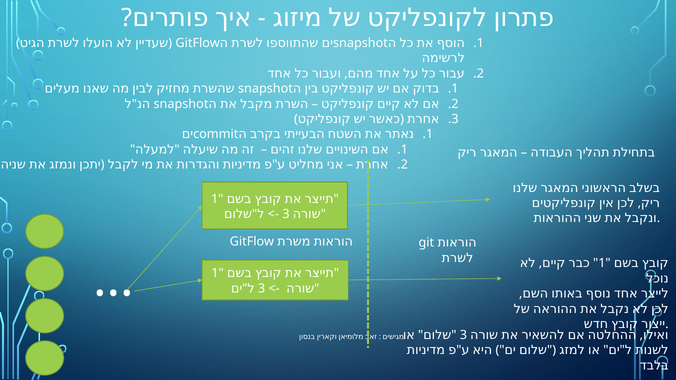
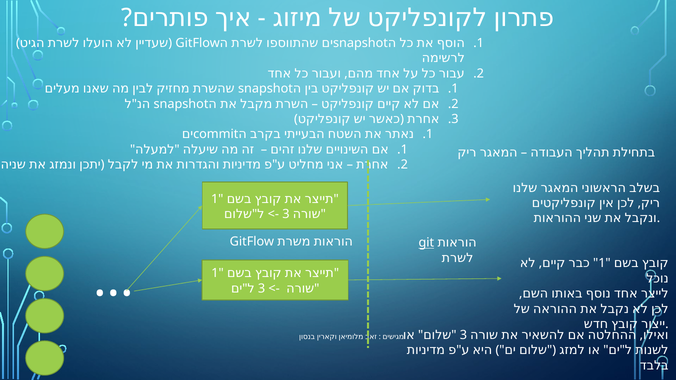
git underline: none -> present (426, 243)
